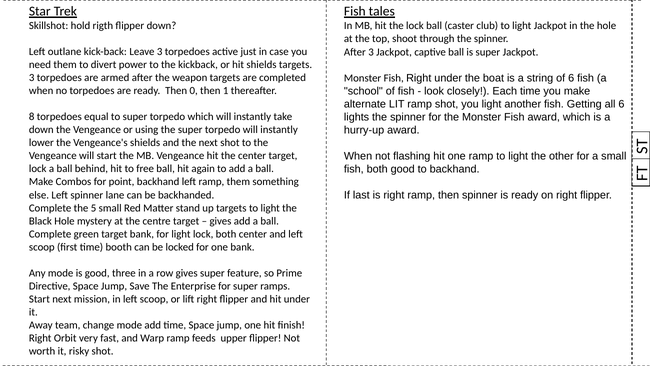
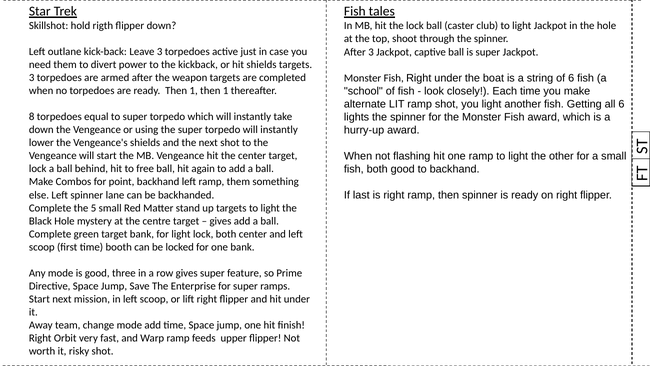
ready Then 0: 0 -> 1 (194, 91)
